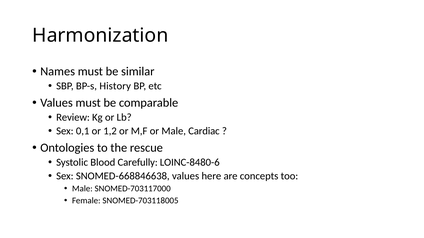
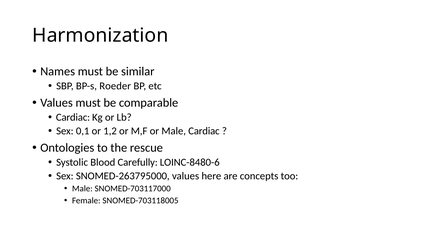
History: History -> Roeder (115, 86)
Review: Review -> Cardiac (73, 118)
SNOMED-668846638: SNOMED-668846638 -> SNOMED-263795000 (123, 176)
